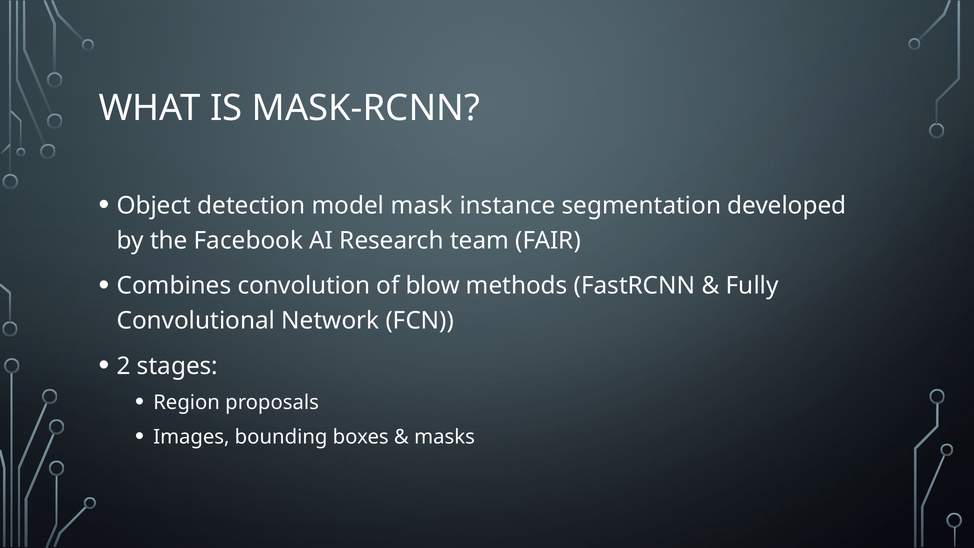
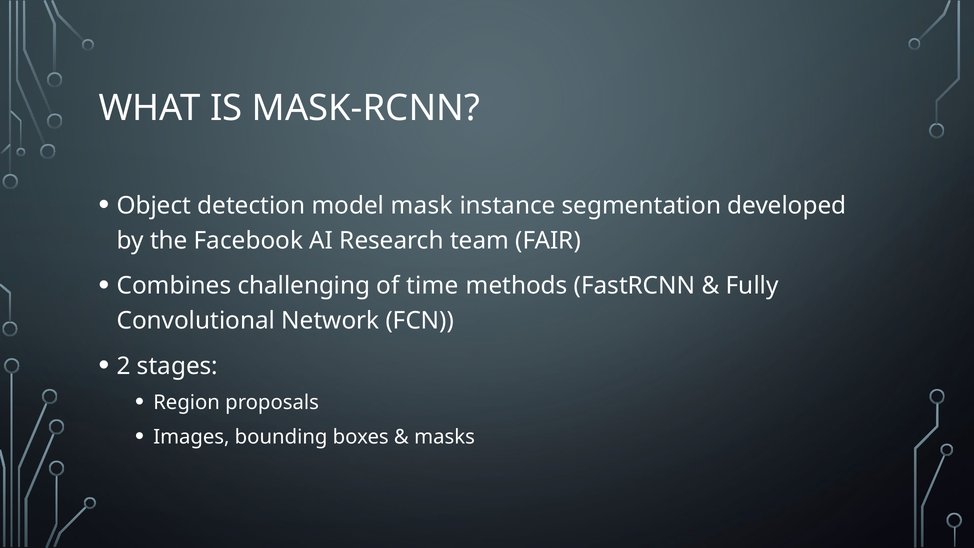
convolution: convolution -> challenging (304, 286)
blow: blow -> time (433, 286)
